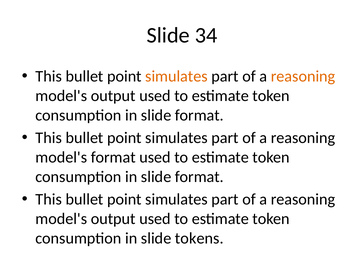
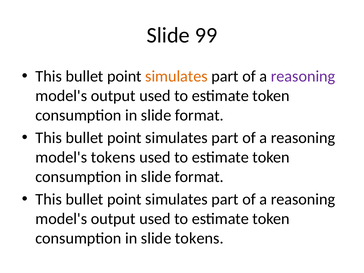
34: 34 -> 99 (206, 35)
reasoning colour: orange -> purple (303, 76)
model's format: format -> tokens (113, 157)
